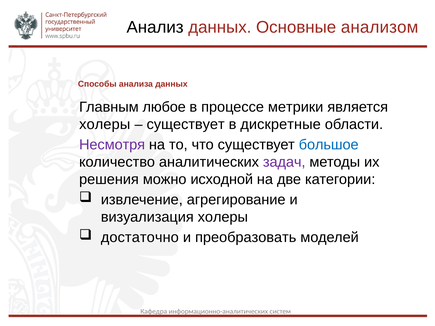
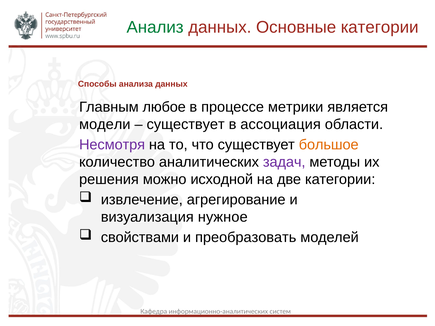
Анализ colour: black -> green (155, 27)
Основные анализом: анализом -> категории (380, 27)
холеры: холеры -> модели (105, 124)
дискретные: дискретные -> ассоциация (281, 124)
большое colour: blue -> orange (329, 145)
визуализация холеры: холеры -> нужное (223, 217)
достаточно: достаточно -> свойствами (140, 238)
